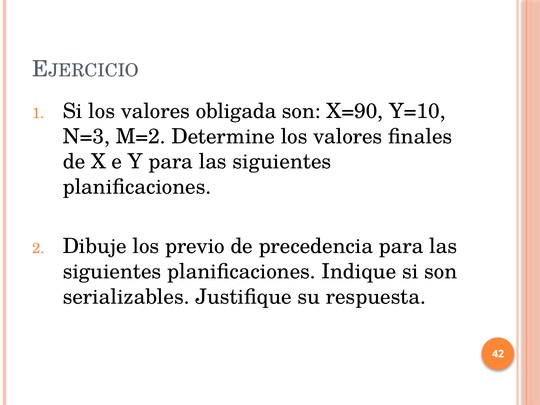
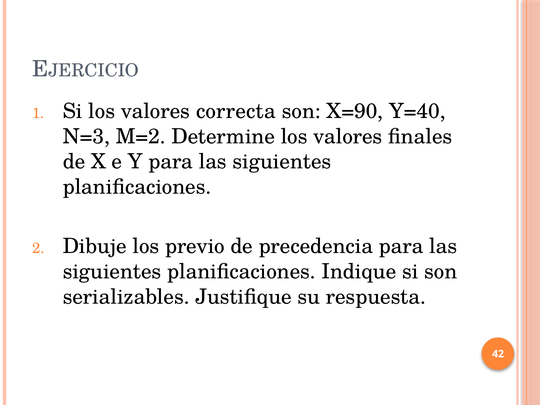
obligada: obligada -> correcta (236, 111)
Y=10: Y=10 -> Y=40 (417, 111)
